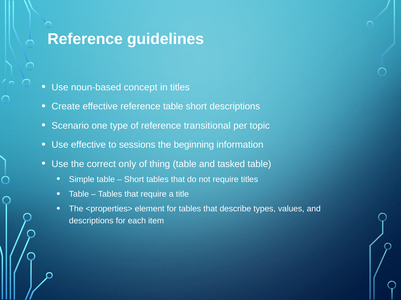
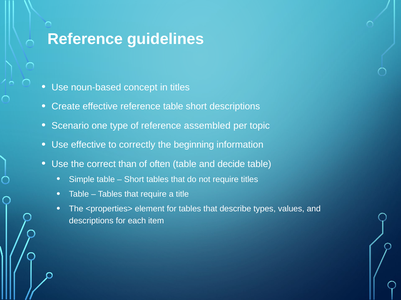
transitional: transitional -> assembled (207, 126)
sessions: sessions -> correctly (137, 145)
only: only -> than (127, 164)
thing: thing -> often (160, 164)
tasked: tasked -> decide (231, 164)
